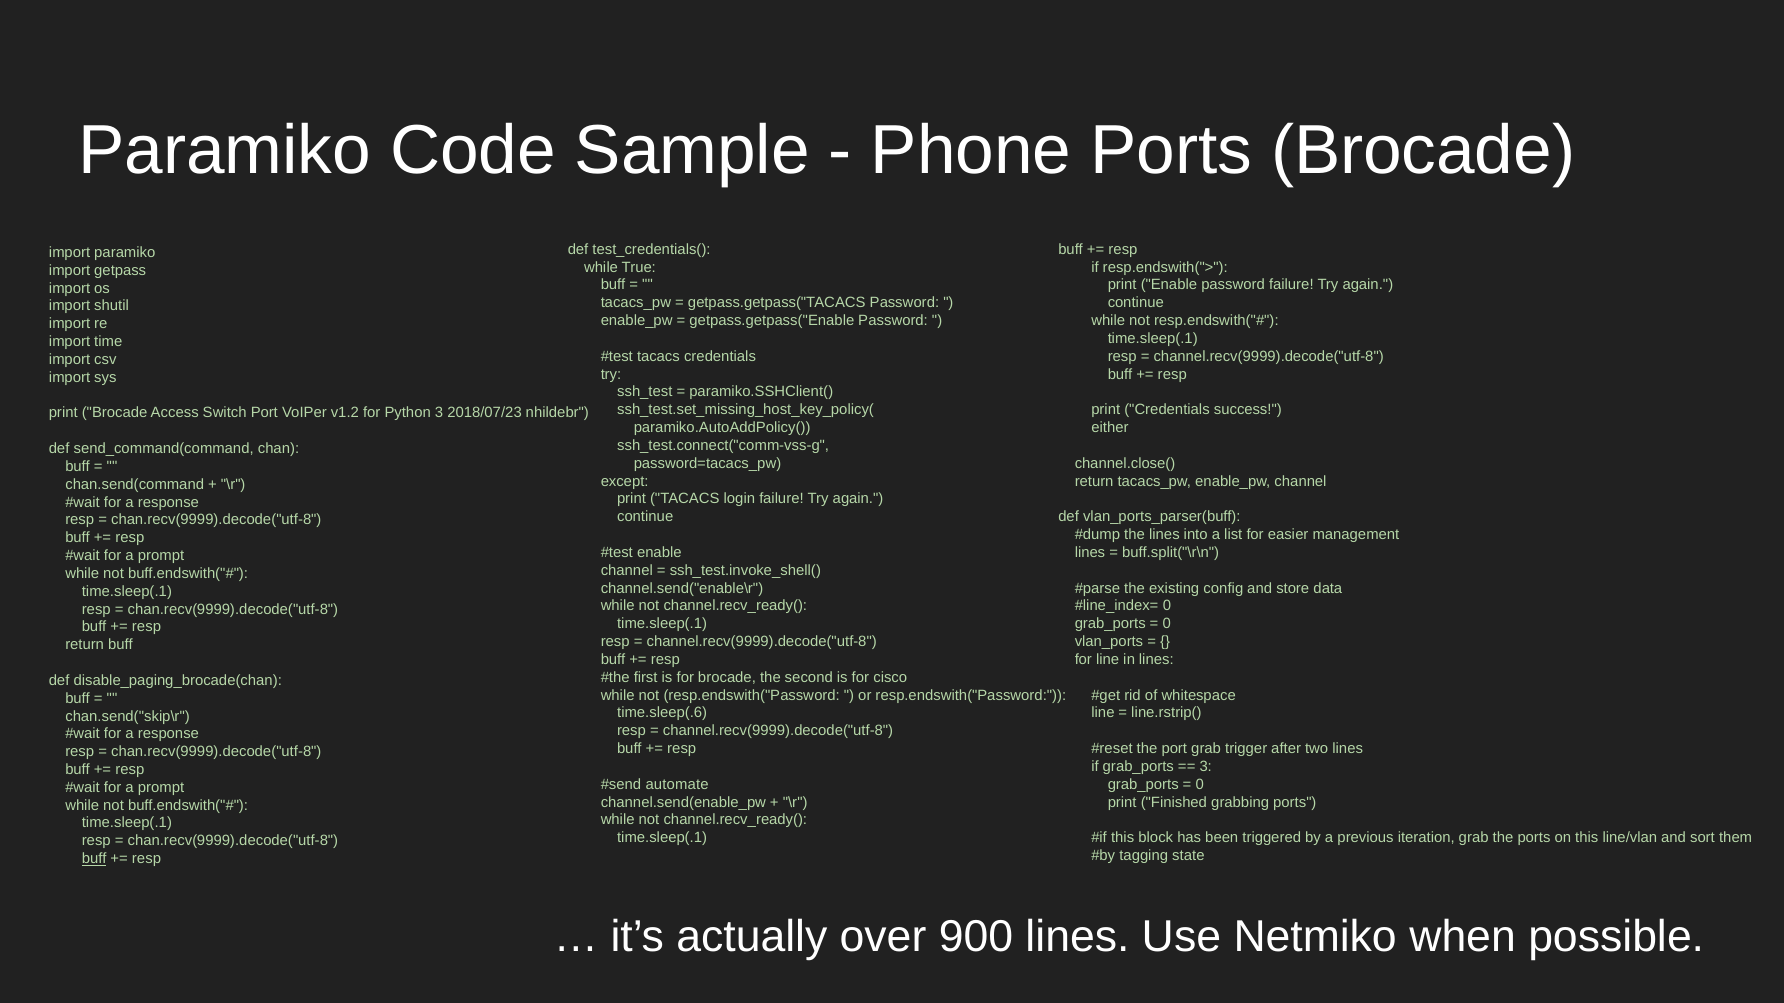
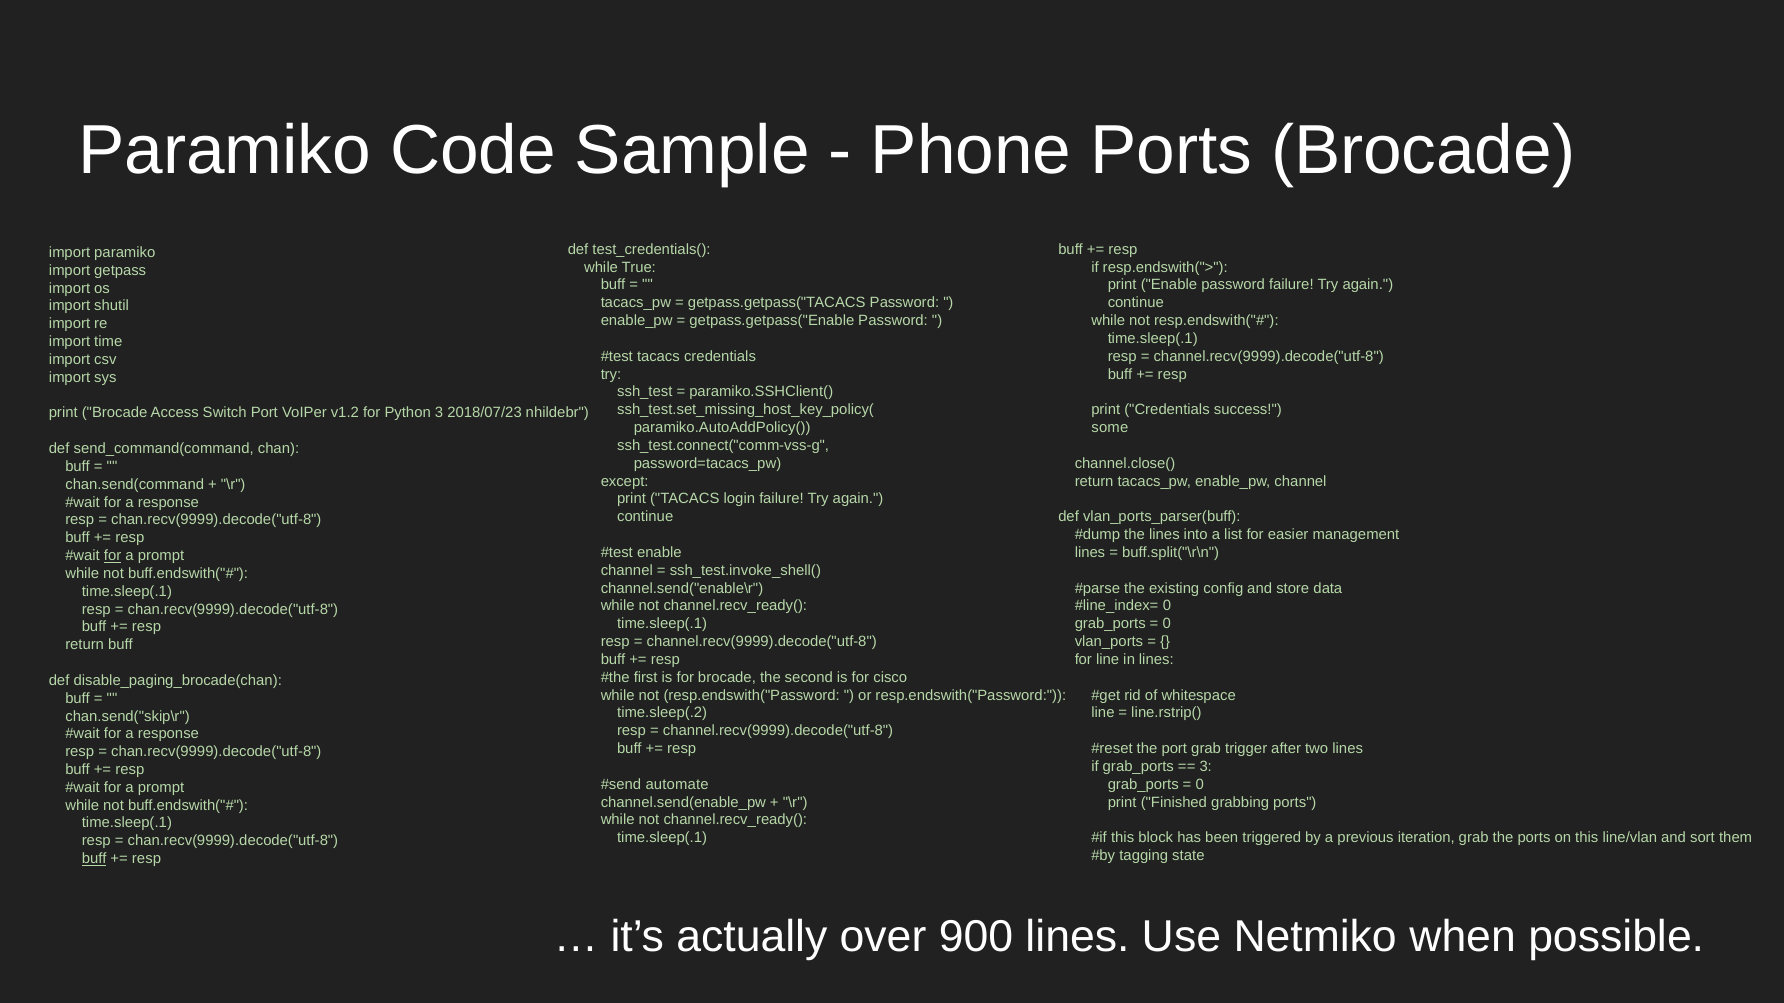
either: either -> some (1110, 428)
for underline: none -> present (113, 556)
time.sleep(.6: time.sleep(.6 -> time.sleep(.2 (662, 713)
